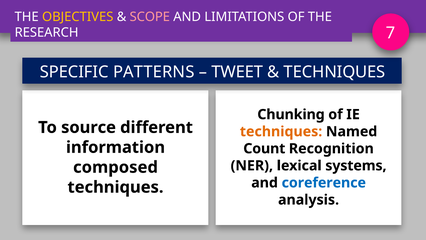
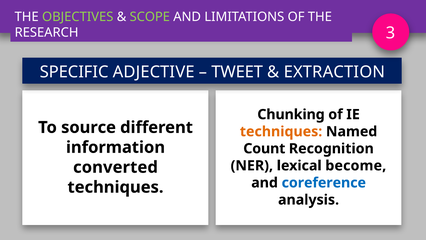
OBJECTIVES colour: yellow -> light green (78, 17)
SCOPE colour: pink -> light green (150, 17)
7: 7 -> 3 (391, 33)
PATTERNS: PATTERNS -> ADJECTIVE (154, 72)
TECHNIQUES: TECHNIQUES -> EXTRACTION (334, 72)
systems: systems -> become (356, 165)
composed: composed -> converted (115, 167)
